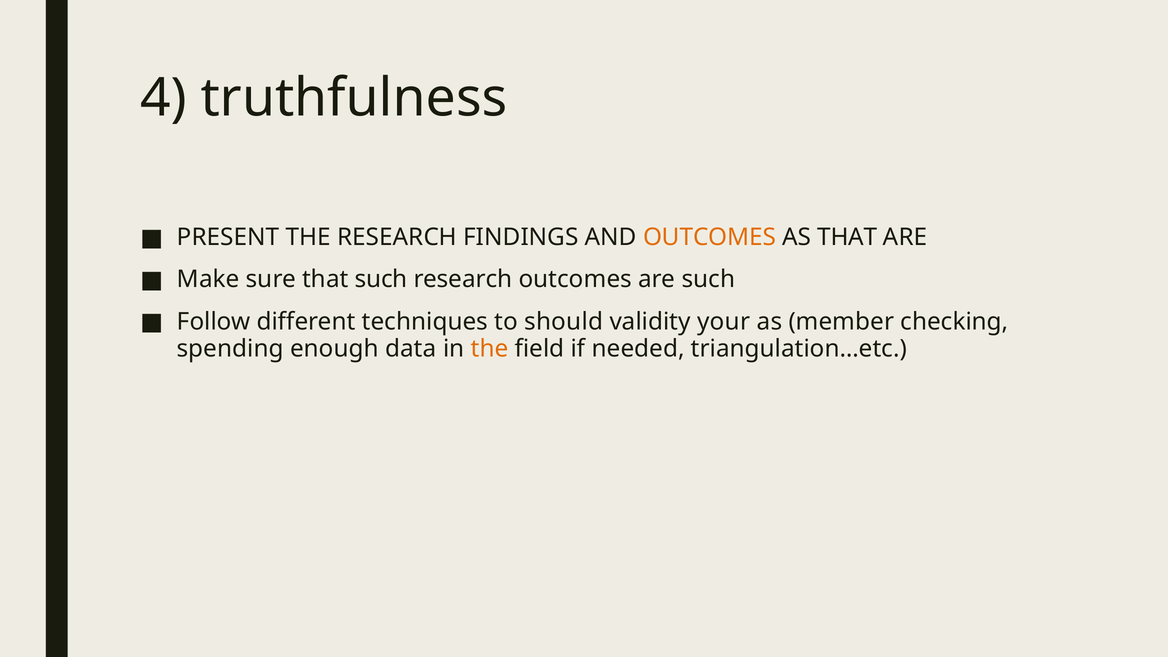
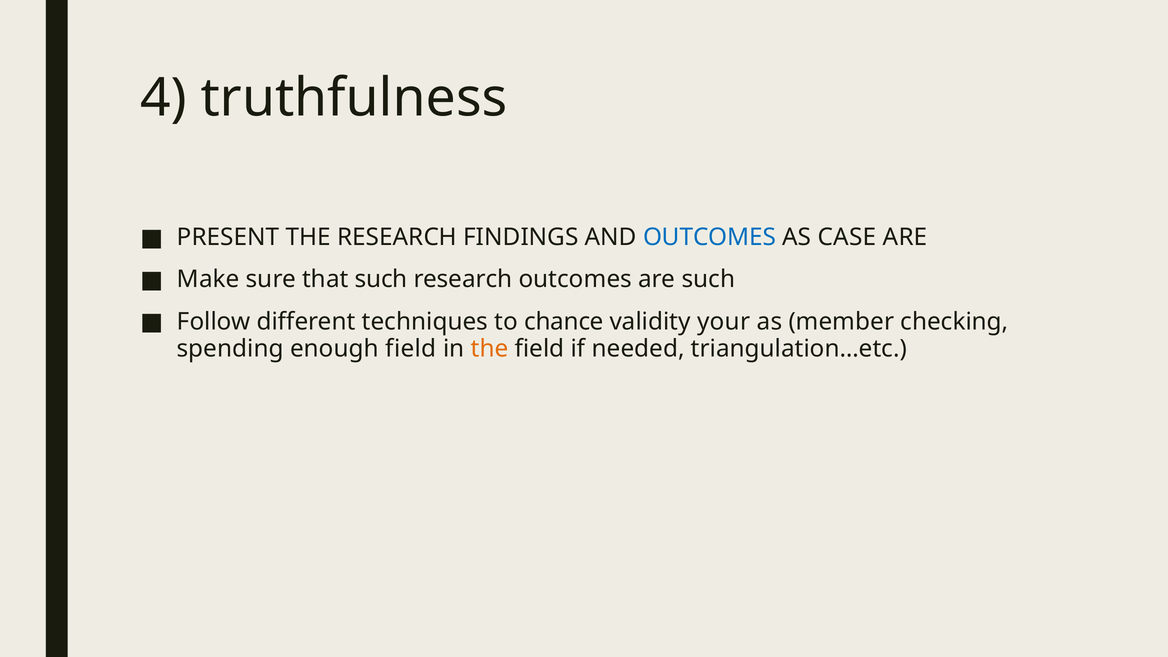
OUTCOMES colour: orange -> blue (710, 237)
AS THAT: THAT -> CASE (847, 237)
should: should -> chance (564, 321)
enough data: data -> field (411, 349)
